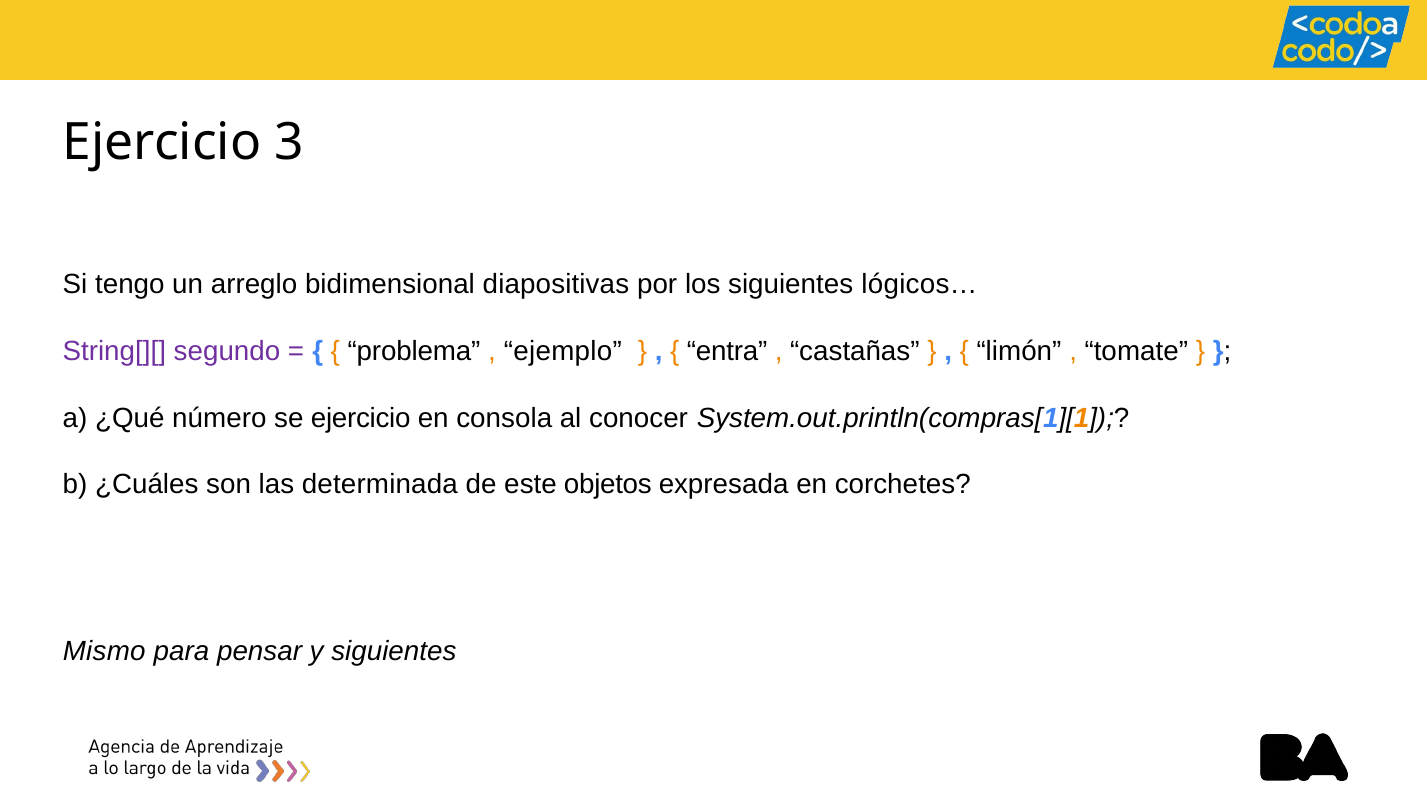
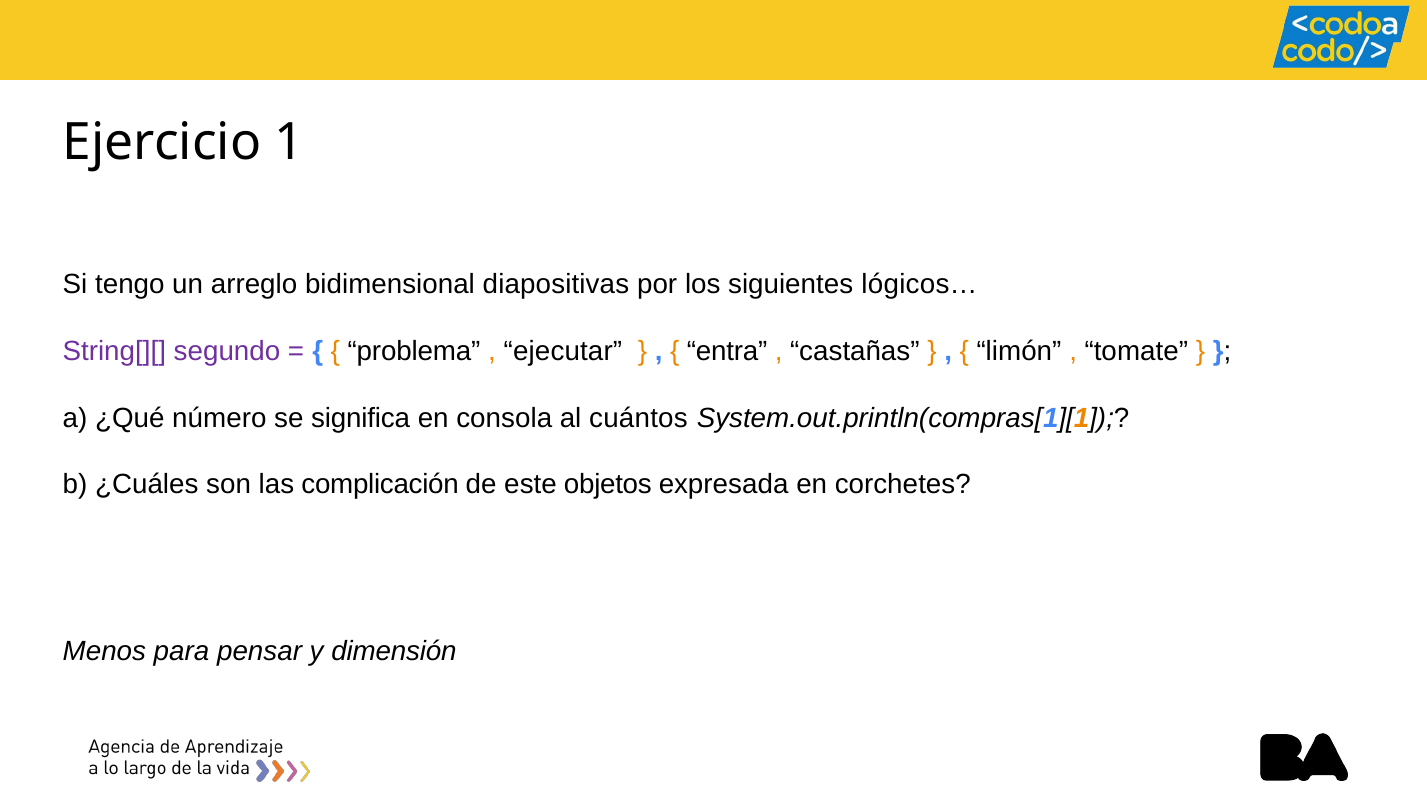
3: 3 -> 1 (290, 142)
ejemplo: ejemplo -> ejecutar (563, 351)
se ejercicio: ejercicio -> significa (361, 418)
conocer: conocer -> cuántos (638, 418)
determinada: determinada -> complicación (380, 485)
Mismo: Mismo -> Menos (104, 651)
y siguientes: siguientes -> dimensión (394, 651)
